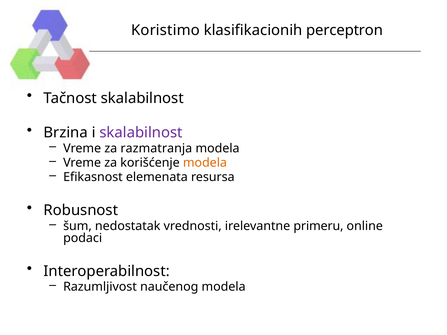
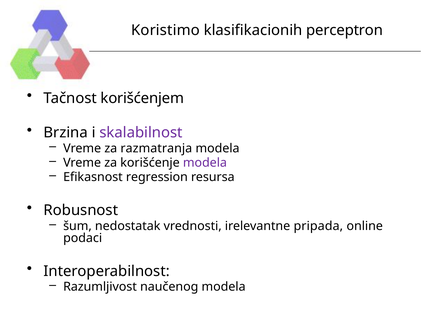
Tačnost skalabilnost: skalabilnost -> korišćenjem (142, 98)
modela colour: orange -> purple (205, 163)
elemenata: elemenata -> regression (157, 177)
primeru: primeru -> pripada (318, 226)
